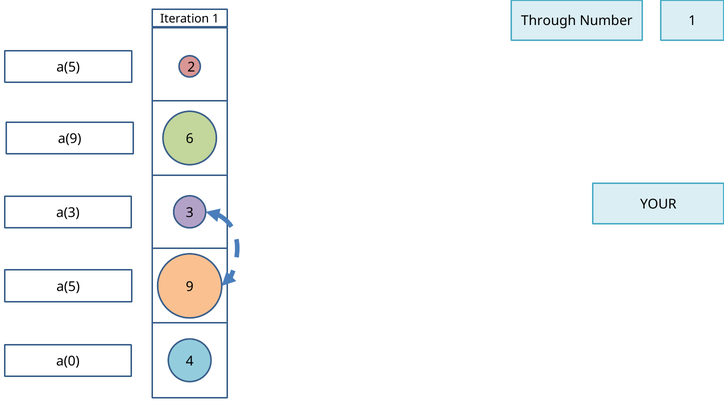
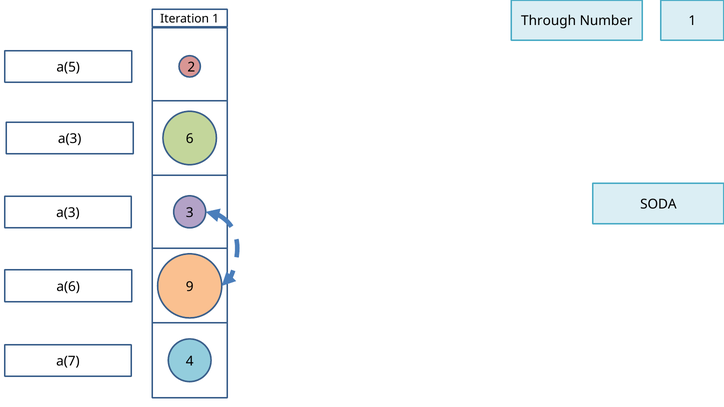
a(9: a(9 -> a(3 (70, 139)
YOUR: YOUR -> SODA (658, 205)
a(5: a(5 -> a(6 (68, 287)
a(0: a(0 -> a(7 (68, 362)
